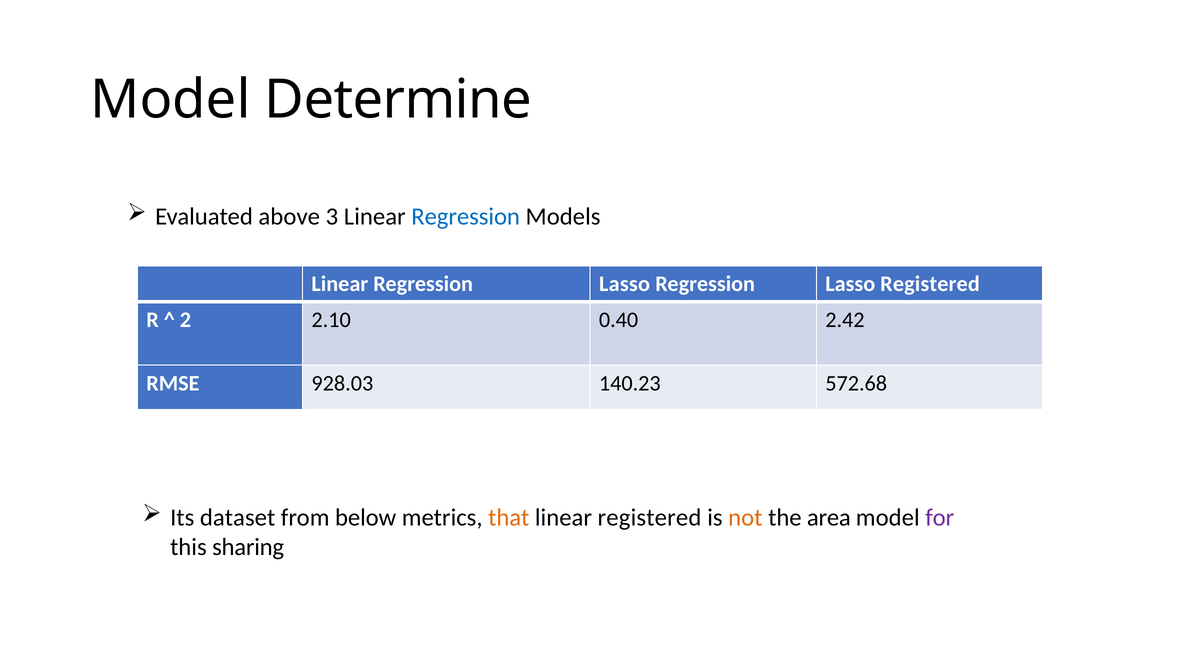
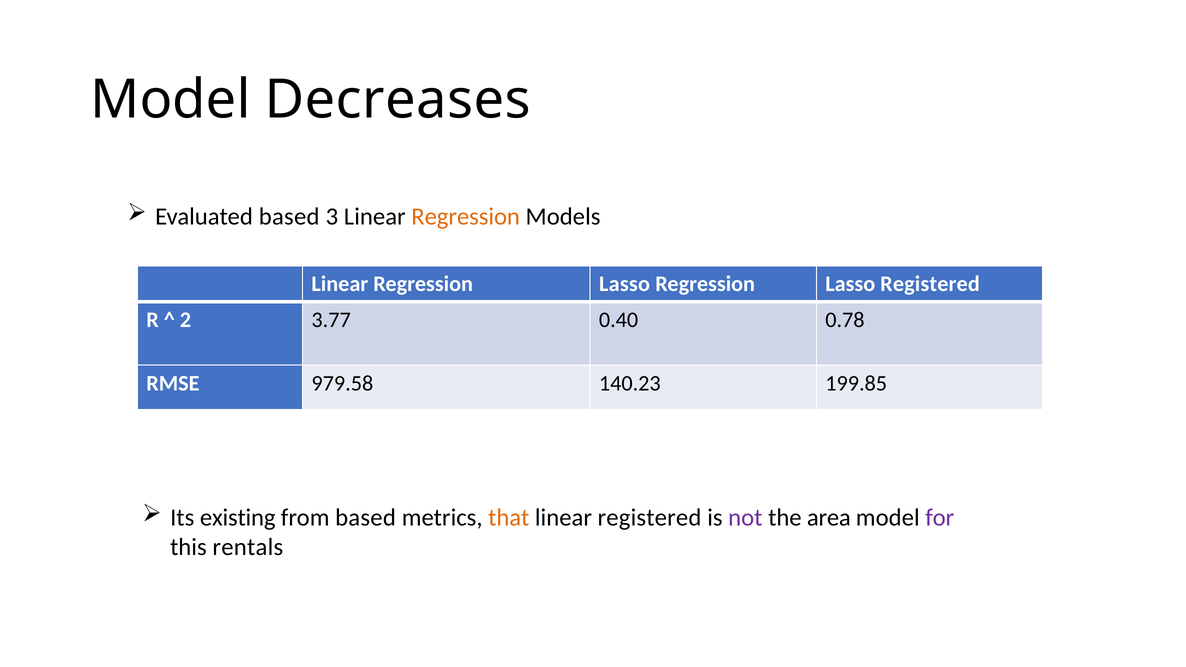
Determine: Determine -> Decreases (398, 100)
Evaluated above: above -> based (289, 217)
Regression colour: blue -> orange (466, 217)
2.10: 2.10 -> 3.77 (331, 320)
2.42: 2.42 -> 0.78 (845, 320)
928.03: 928.03 -> 979.58 (342, 383)
572.68: 572.68 -> 199.85 (856, 383)
dataset: dataset -> existing (238, 518)
from below: below -> based (366, 518)
not colour: orange -> purple (745, 518)
sharing: sharing -> rentals (248, 547)
